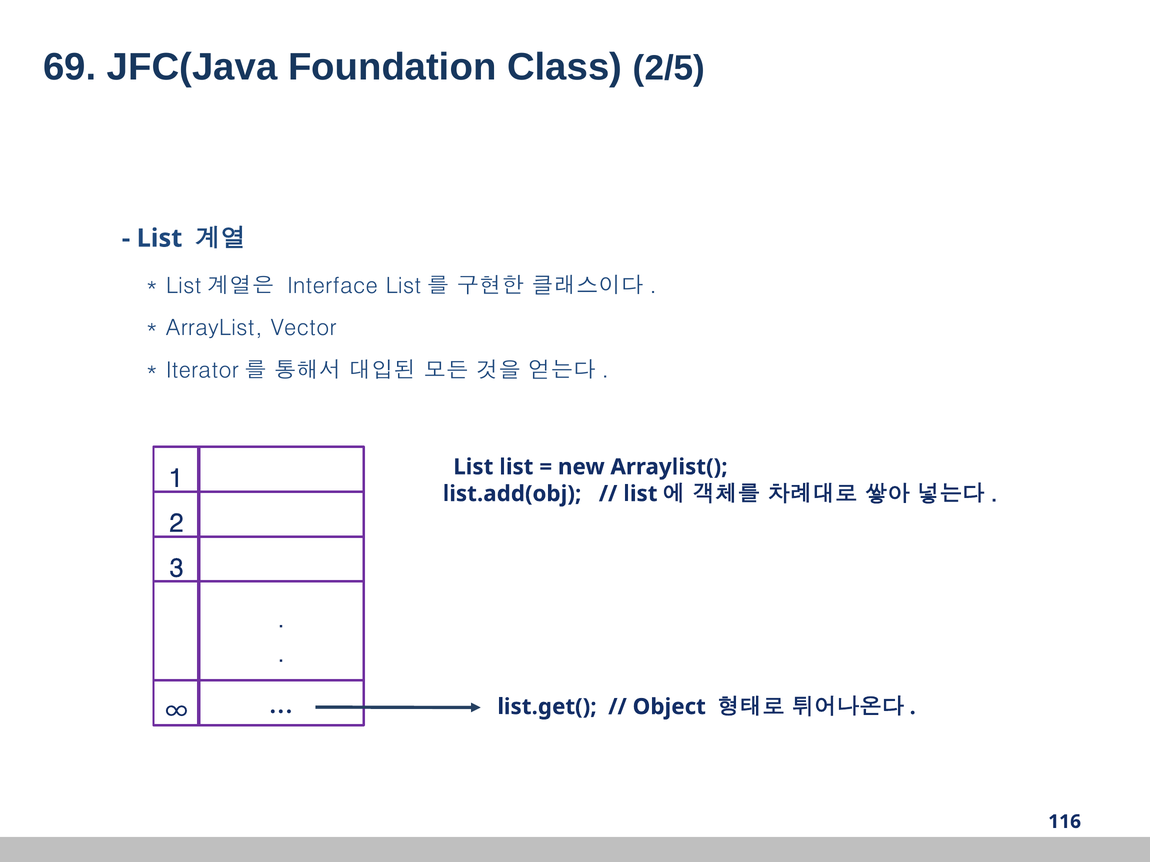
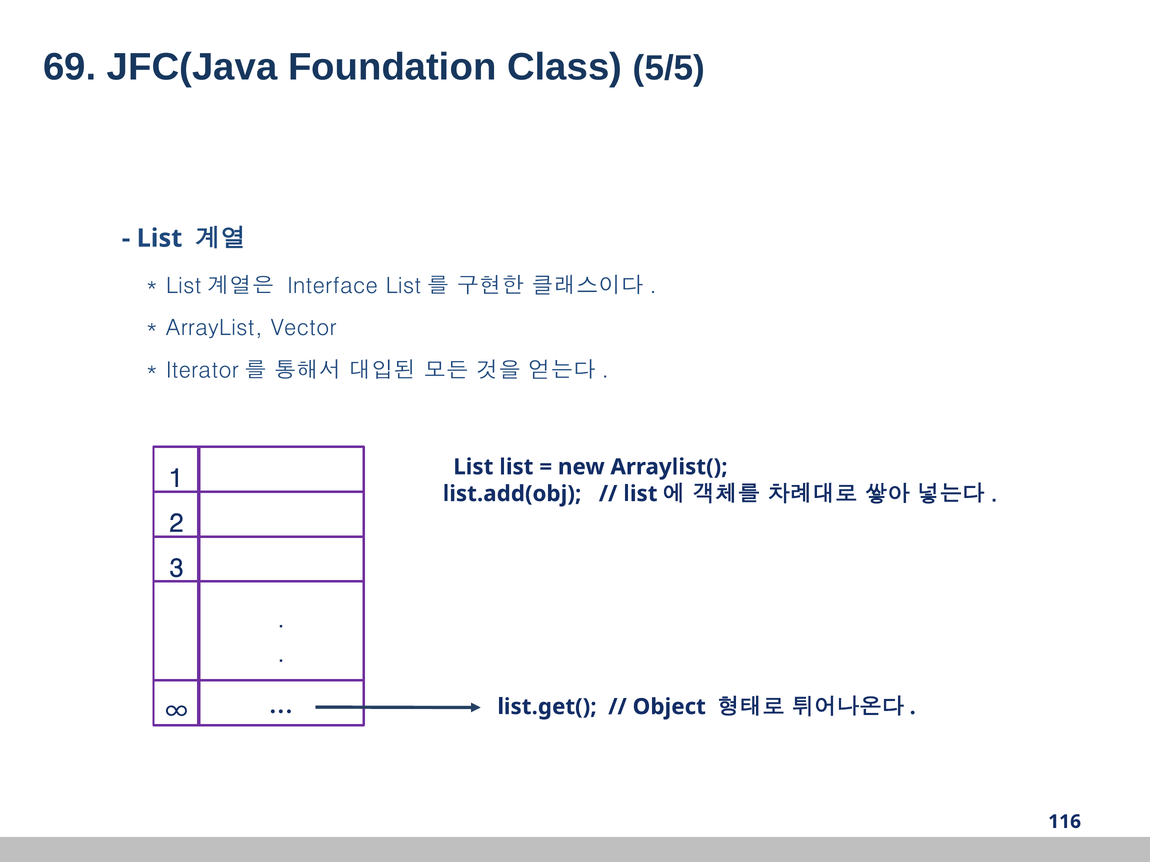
2/5: 2/5 -> 5/5 (669, 68)
